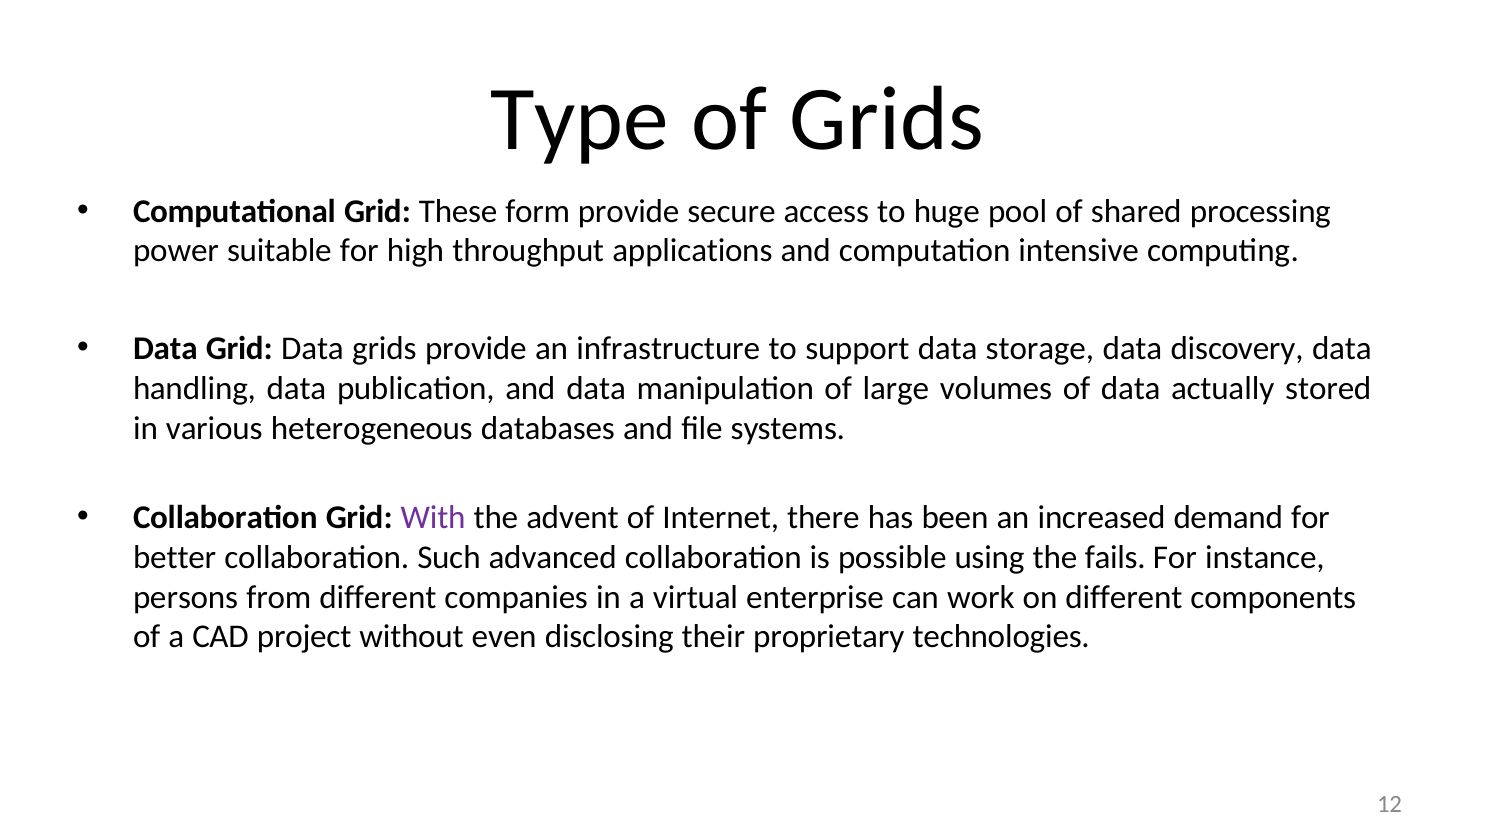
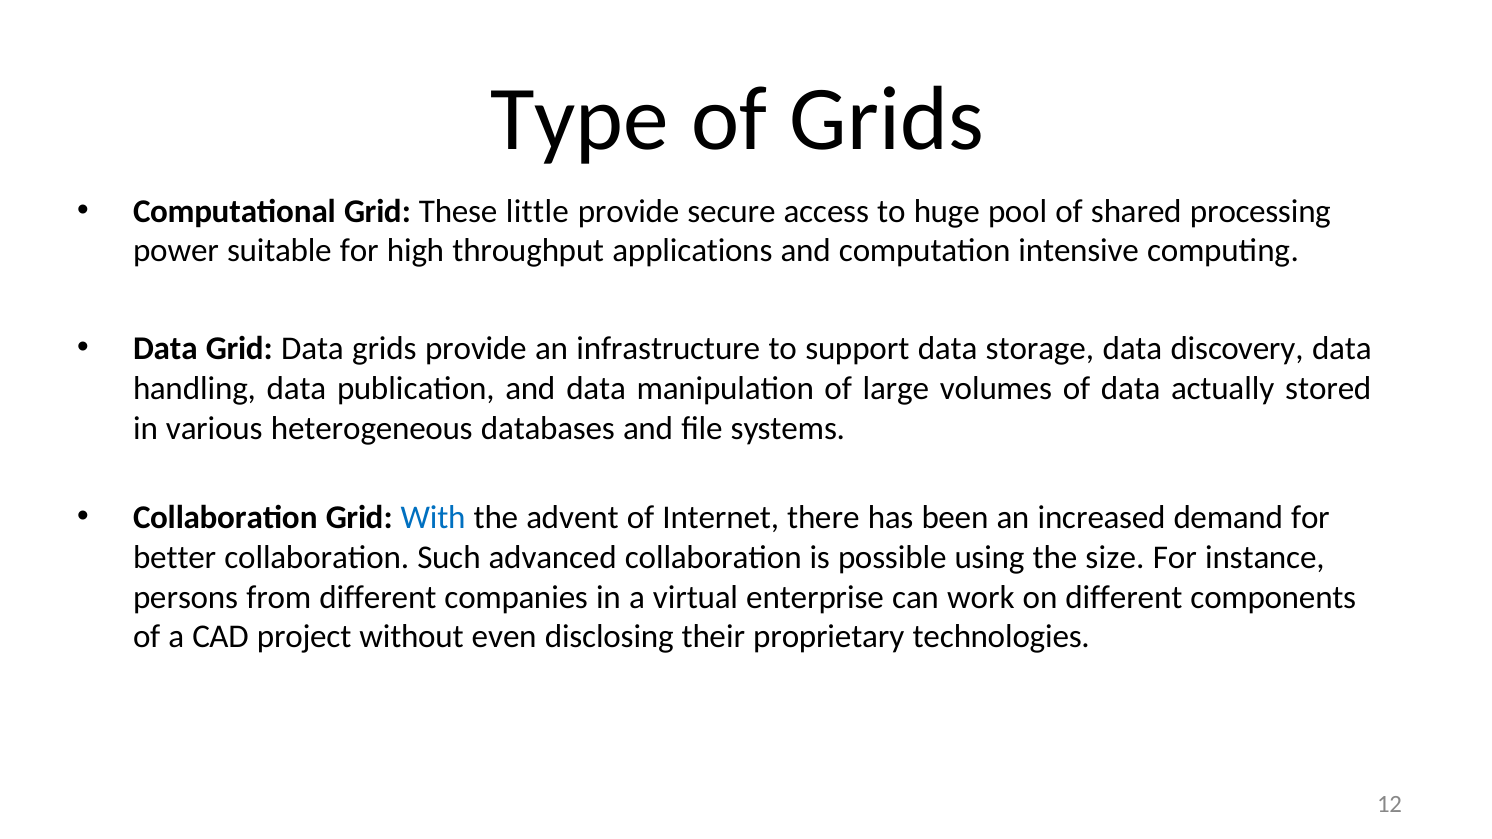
form: form -> little (537, 211)
With colour: purple -> blue (433, 518)
fails: fails -> size (1115, 558)
